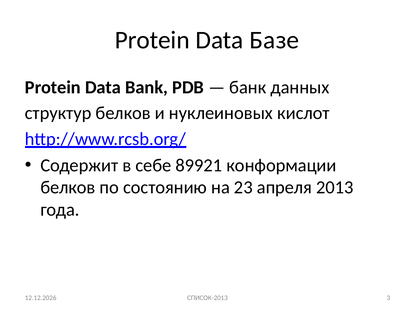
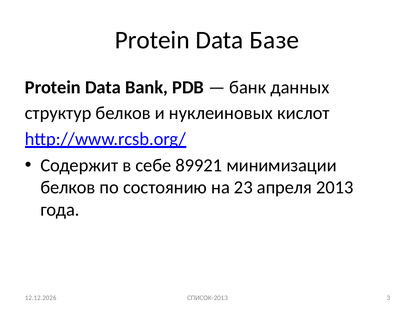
конформации: конформации -> минимизации (282, 165)
